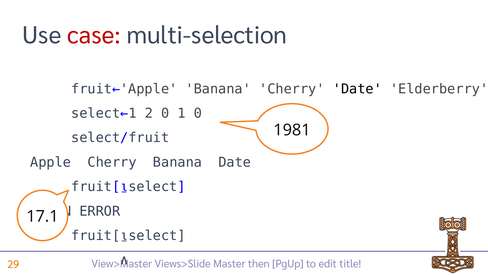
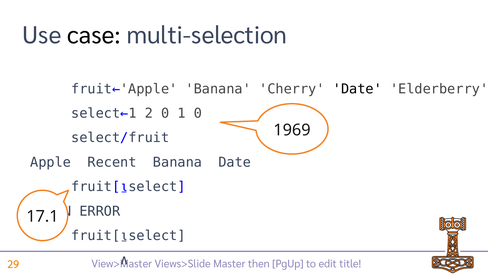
case colour: red -> black (94, 35)
1981: 1981 -> 1969 (292, 130)
Apple Cherry: Cherry -> Recent (112, 162)
